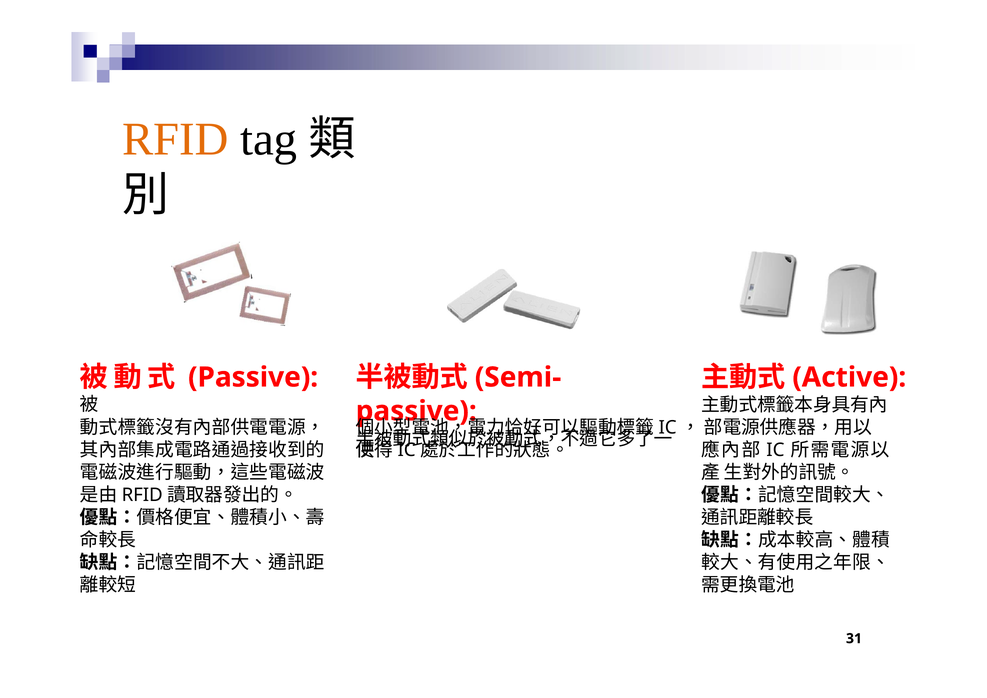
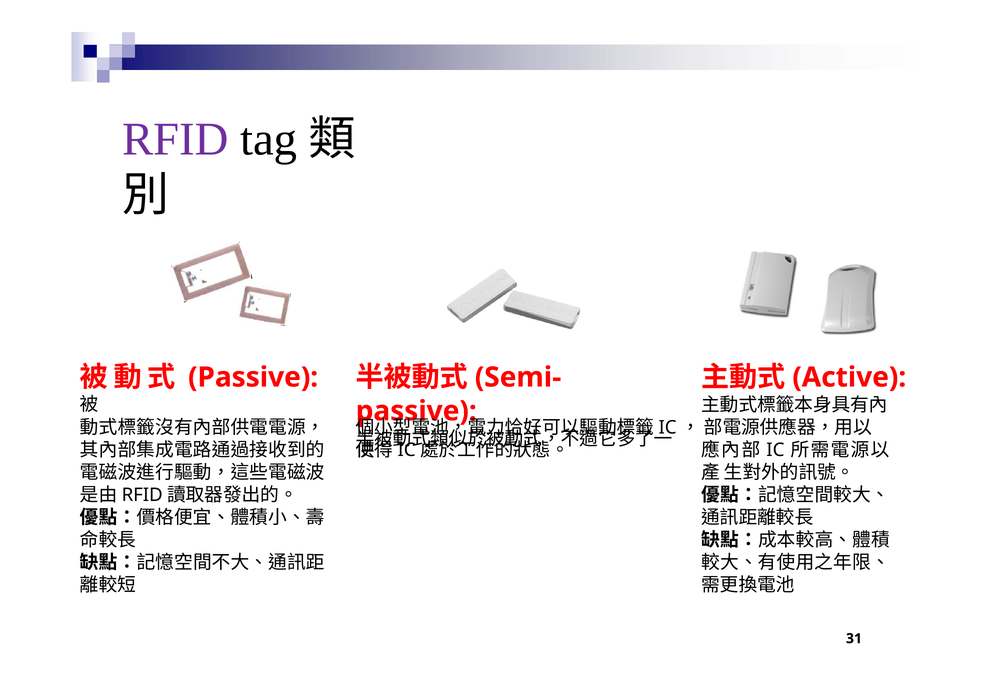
RFID colour: orange -> purple (175, 139)
